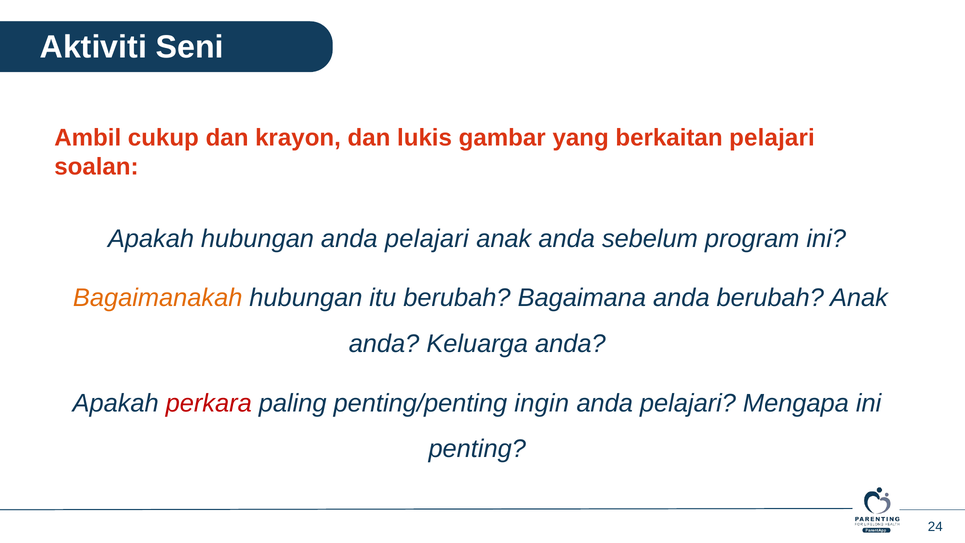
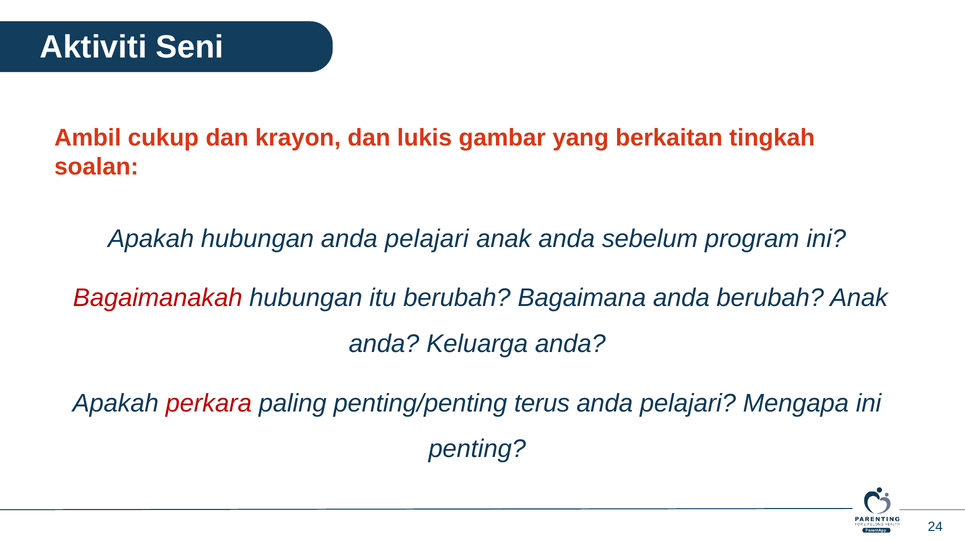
berkaitan pelajari: pelajari -> tingkah (772, 138)
Bagaimanakah colour: orange -> red (158, 298)
ingin: ingin -> terus (542, 403)
